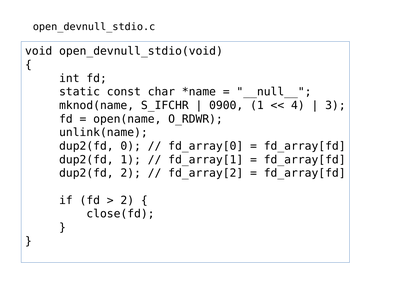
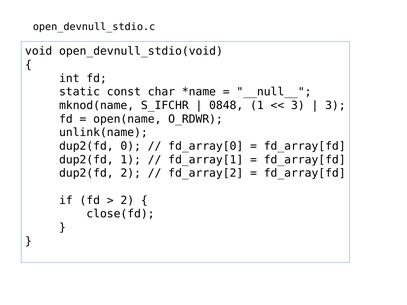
0900: 0900 -> 0848 (226, 106)
4: 4 -> 3 (298, 106)
